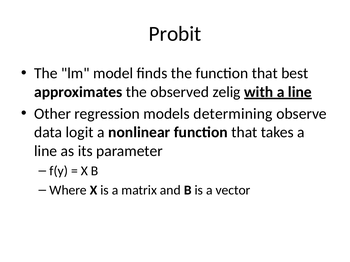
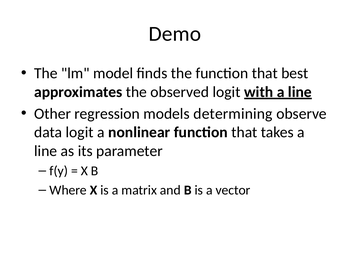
Probit: Probit -> Demo (175, 34)
observed zelig: zelig -> logit (227, 92)
